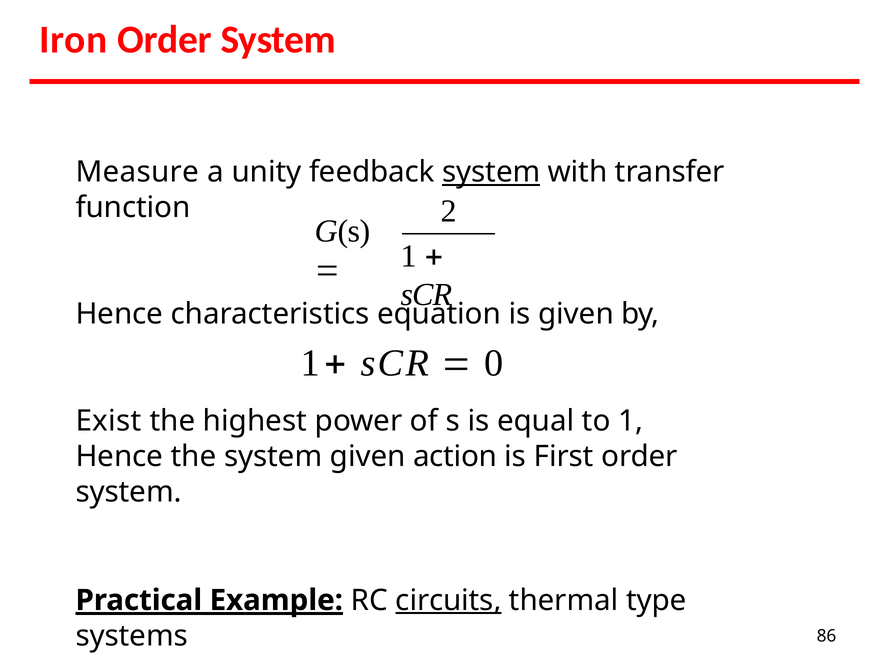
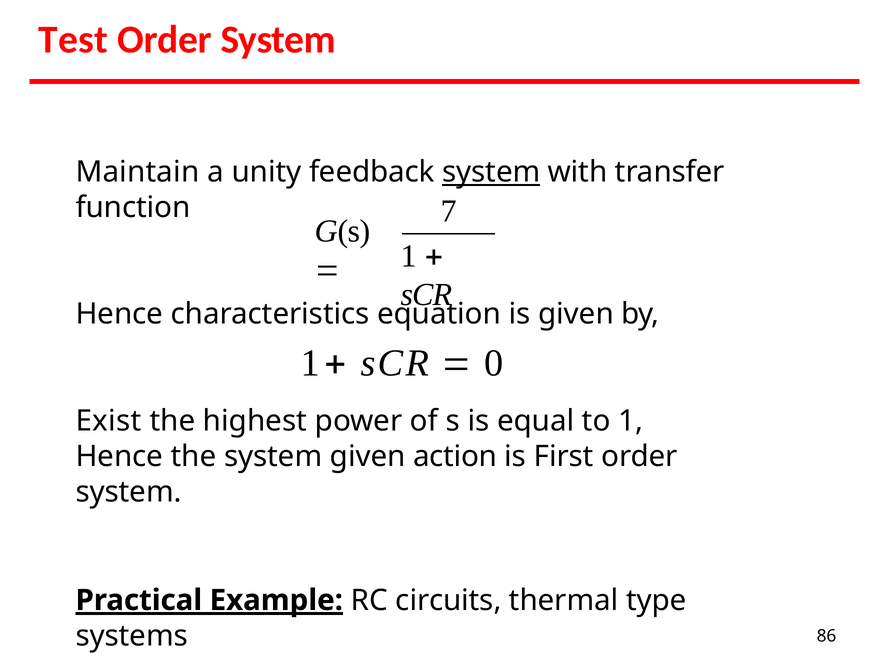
Iron: Iron -> Test (73, 40)
Measure: Measure -> Maintain (137, 172)
2: 2 -> 7 (449, 211)
circuits underline: present -> none (448, 601)
